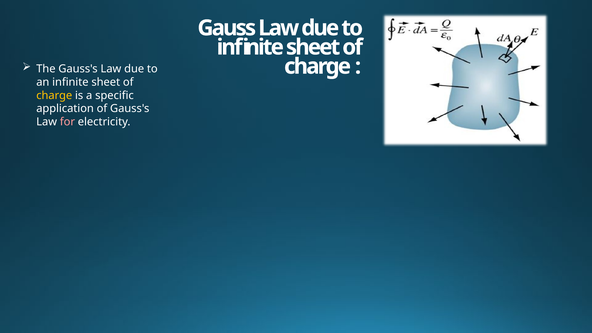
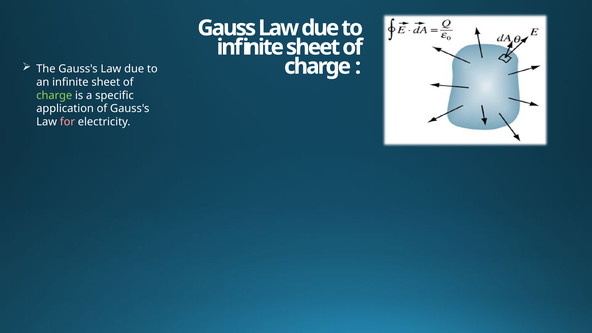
charge colour: yellow -> light green (54, 95)
